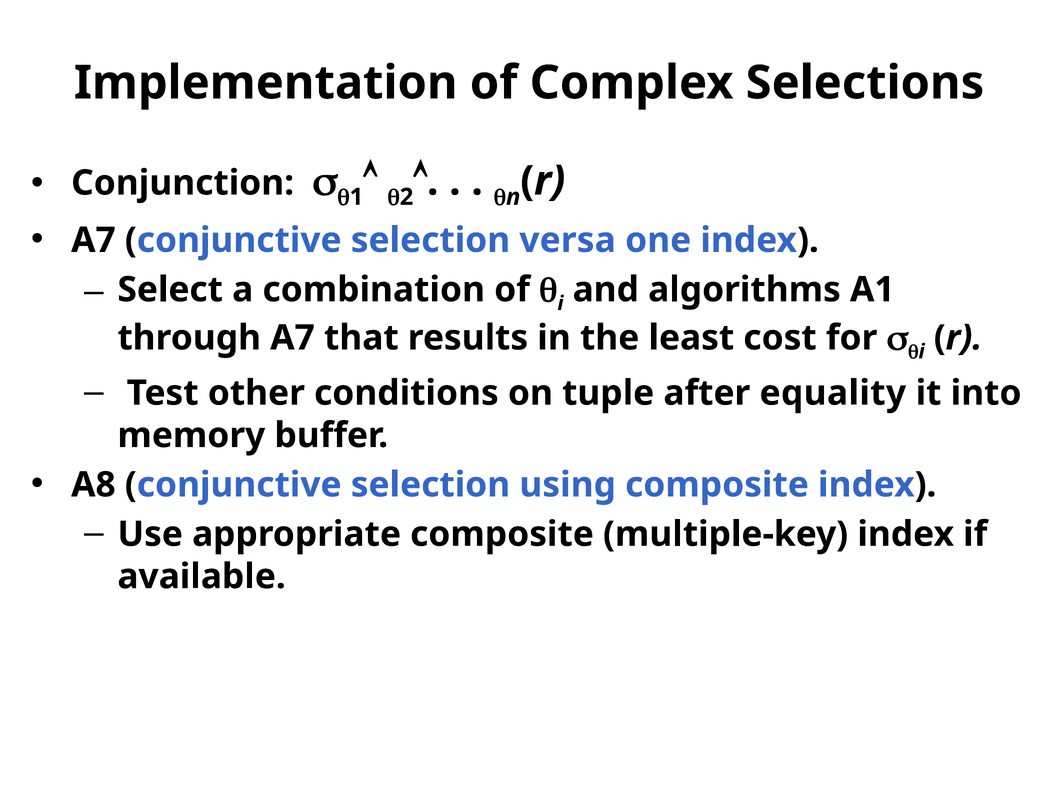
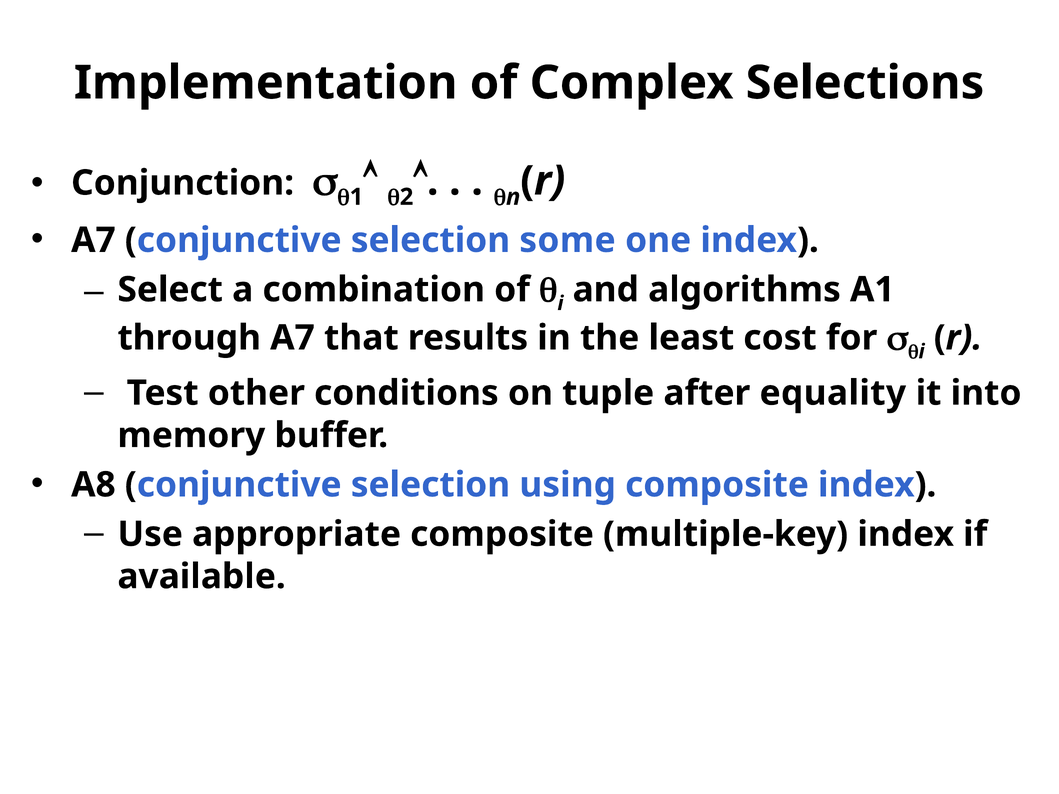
versa: versa -> some (567, 240)
